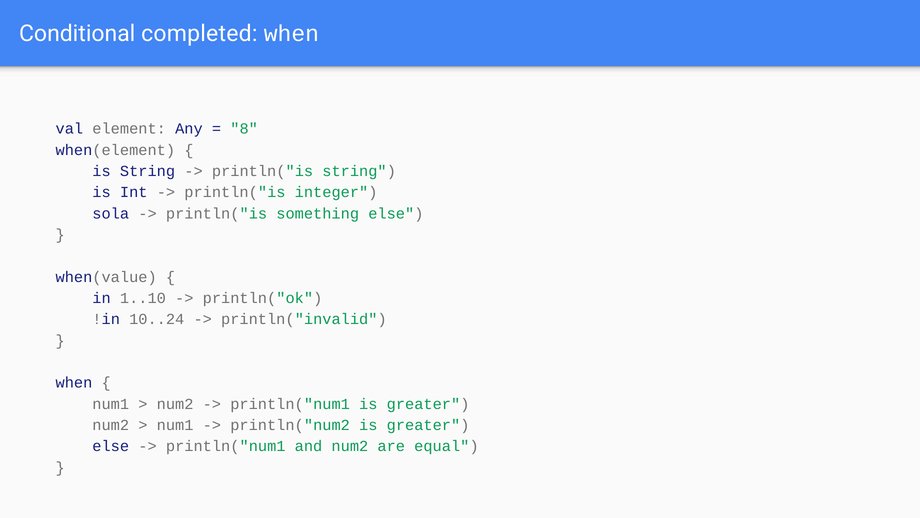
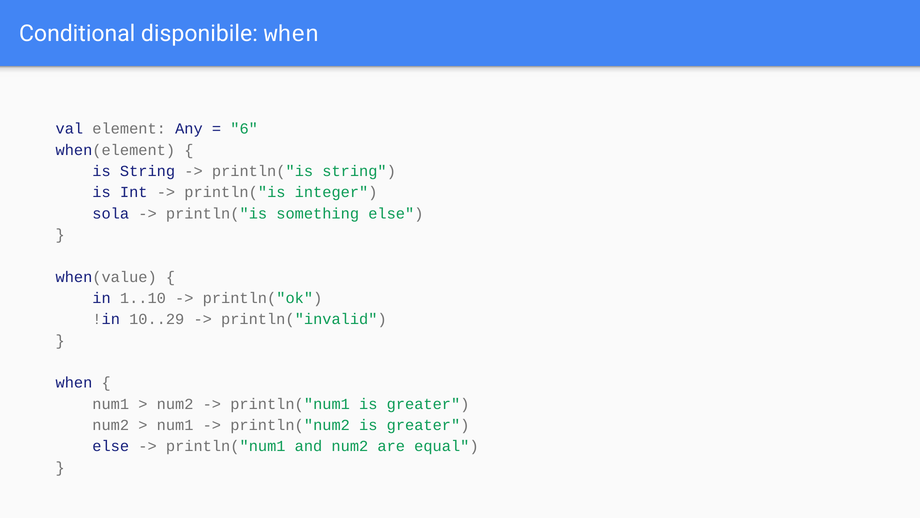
completed: completed -> disponibile (199, 34)
8: 8 -> 6 (244, 129)
10..24: 10..24 -> 10..29 (157, 319)
